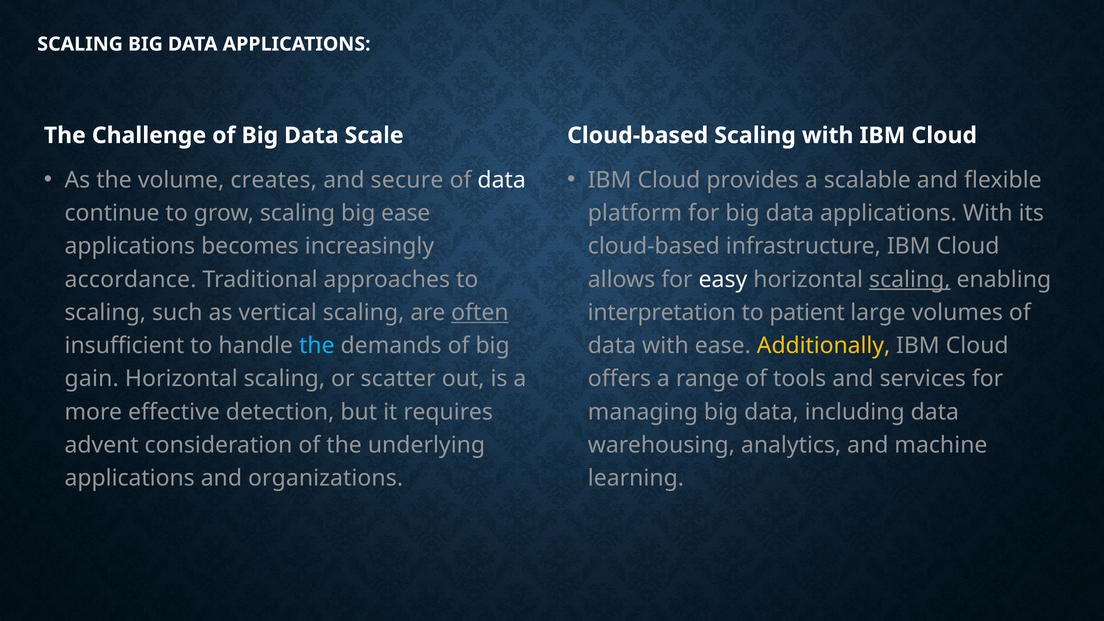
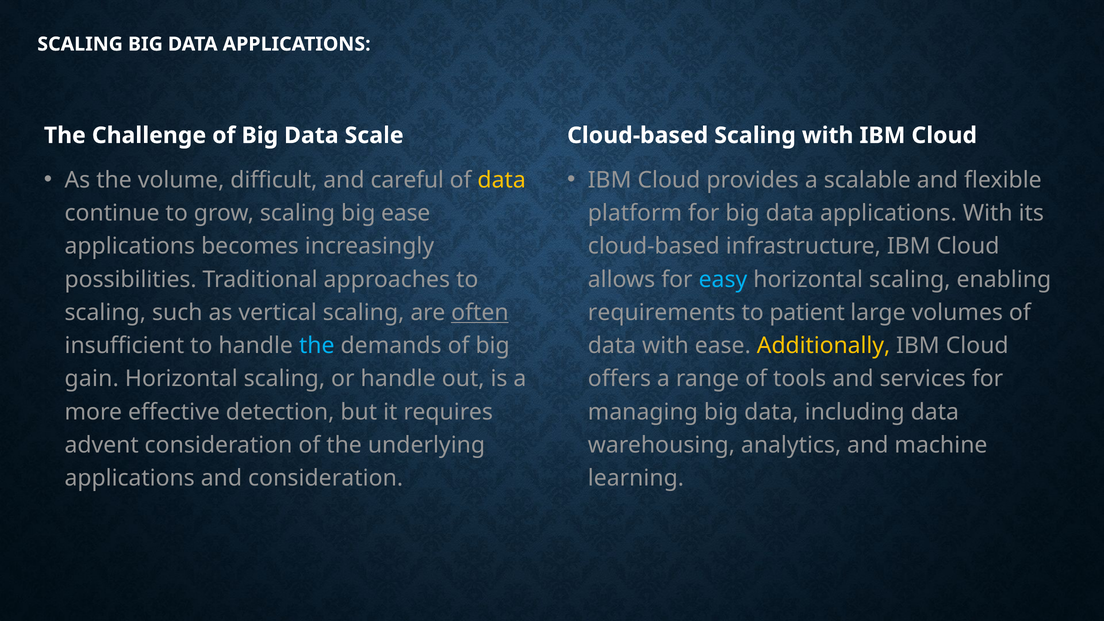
creates: creates -> difficult (274, 180)
secure: secure -> careful (407, 180)
data colour: white -> yellow (502, 180)
accordance: accordance -> possibilities (131, 279)
easy colour: white -> light blue (723, 279)
scaling underline: present -> none (910, 279)
interpretation: interpretation -> requirements (662, 313)
or scatter: scatter -> handle (398, 379)
and organizations: organizations -> consideration (326, 478)
